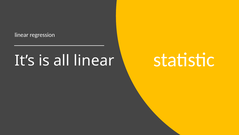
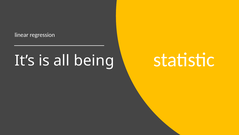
all linear: linear -> being (94, 60)
